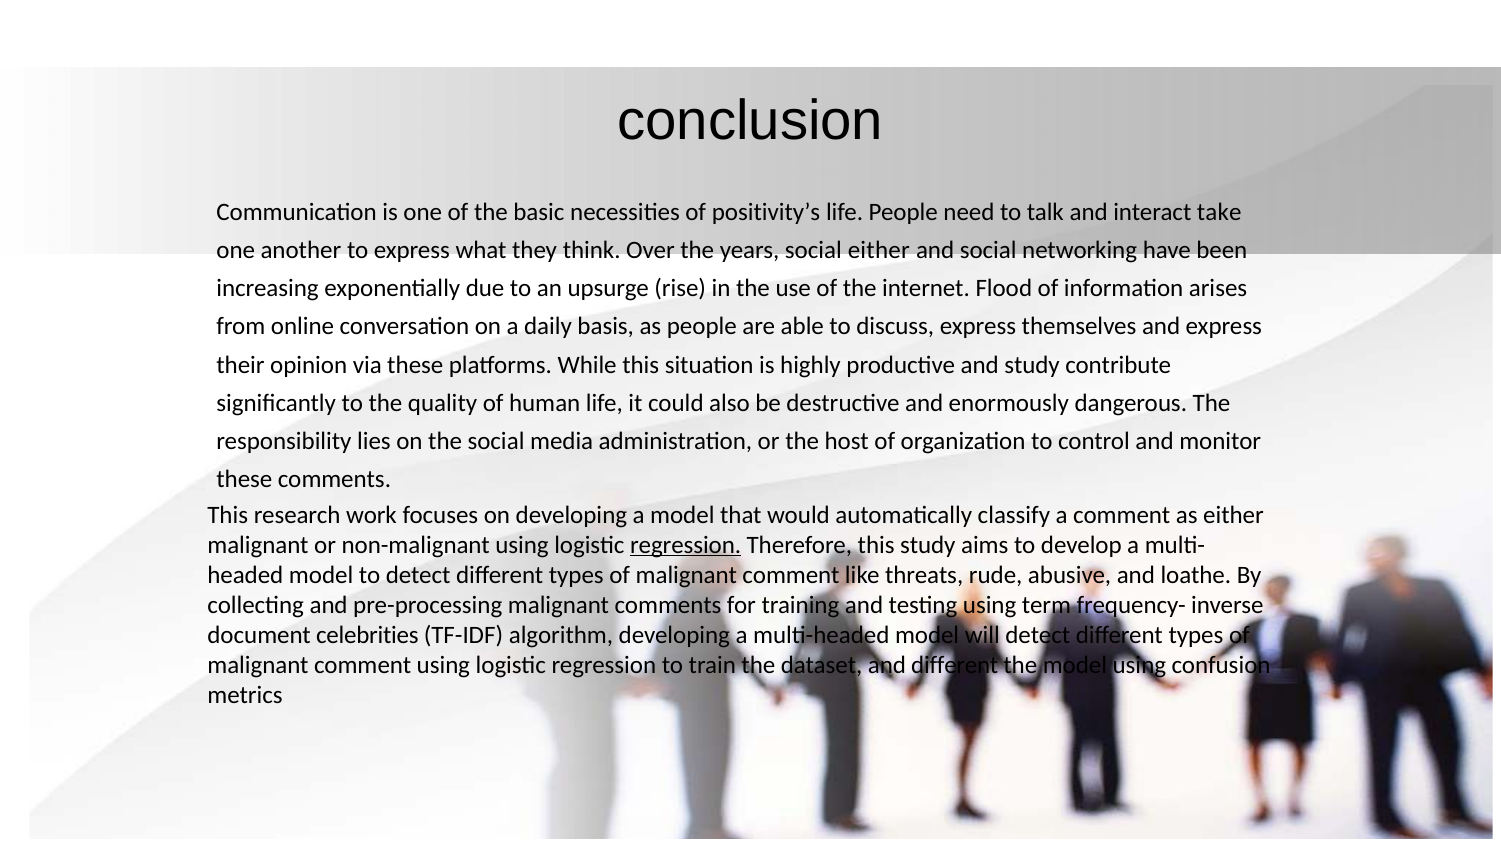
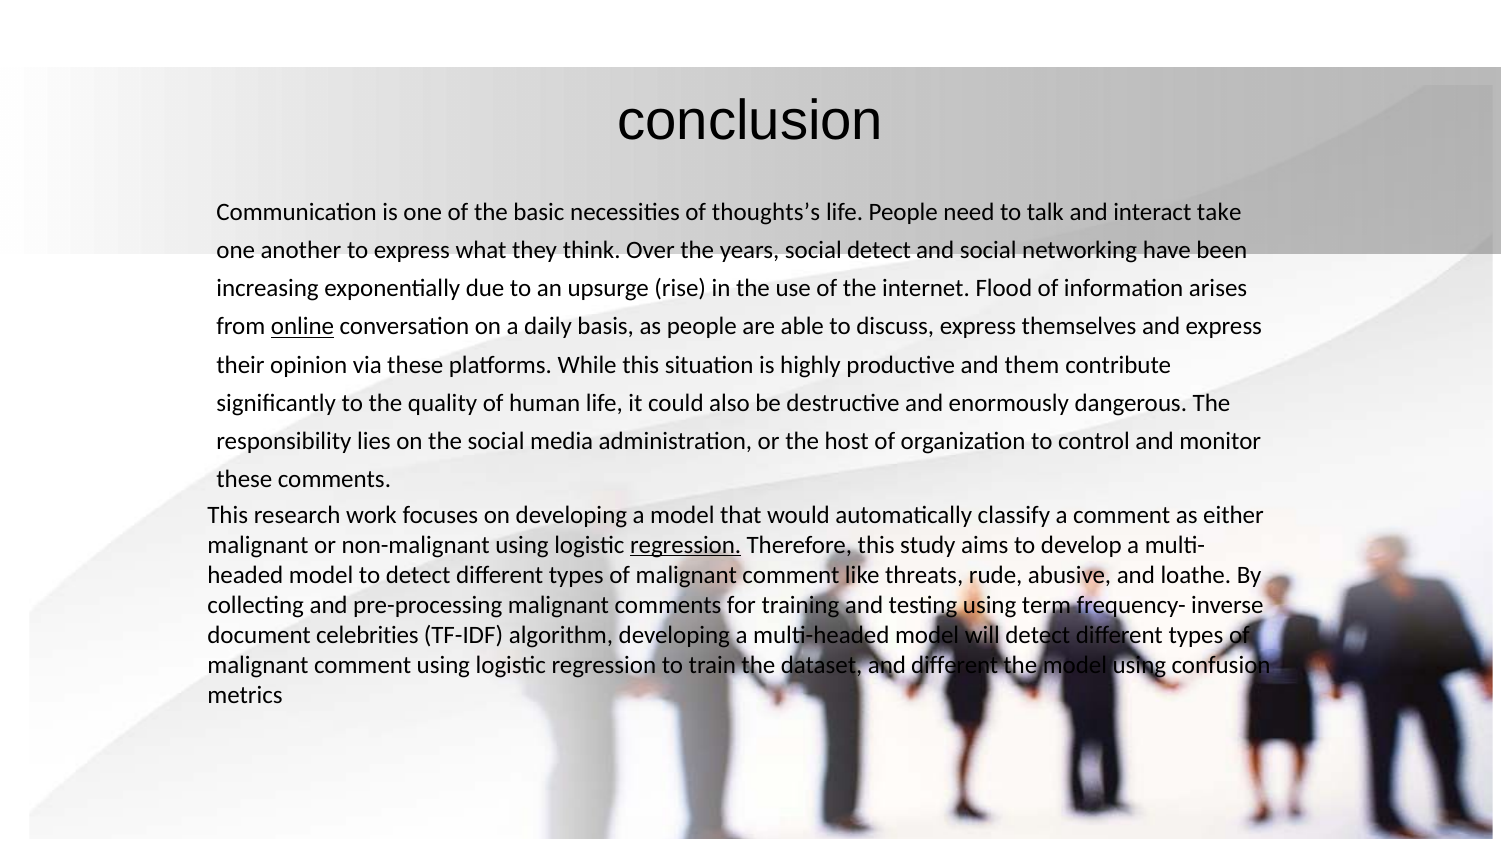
positivity’s: positivity’s -> thoughts’s (766, 212)
social either: either -> detect (879, 250)
online underline: none -> present (303, 326)
and study: study -> them (1032, 364)
